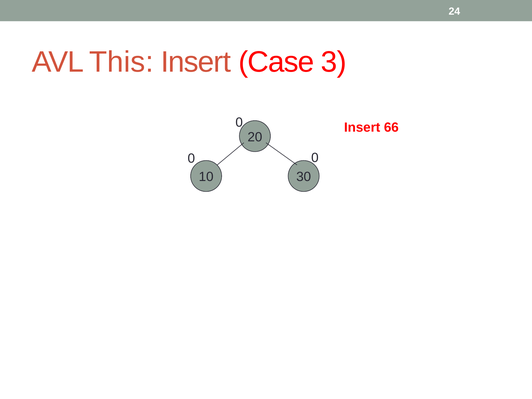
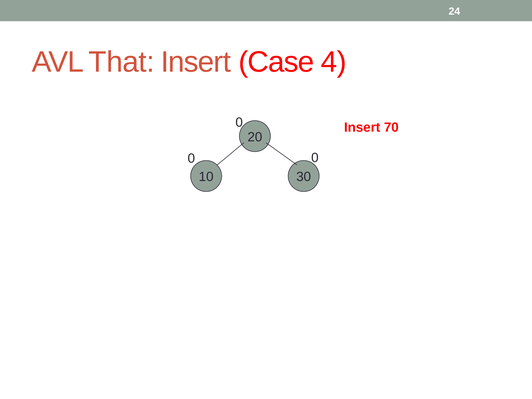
This: This -> That (122, 62)
3: 3 -> 4 (334, 62)
66: 66 -> 70 (391, 127)
